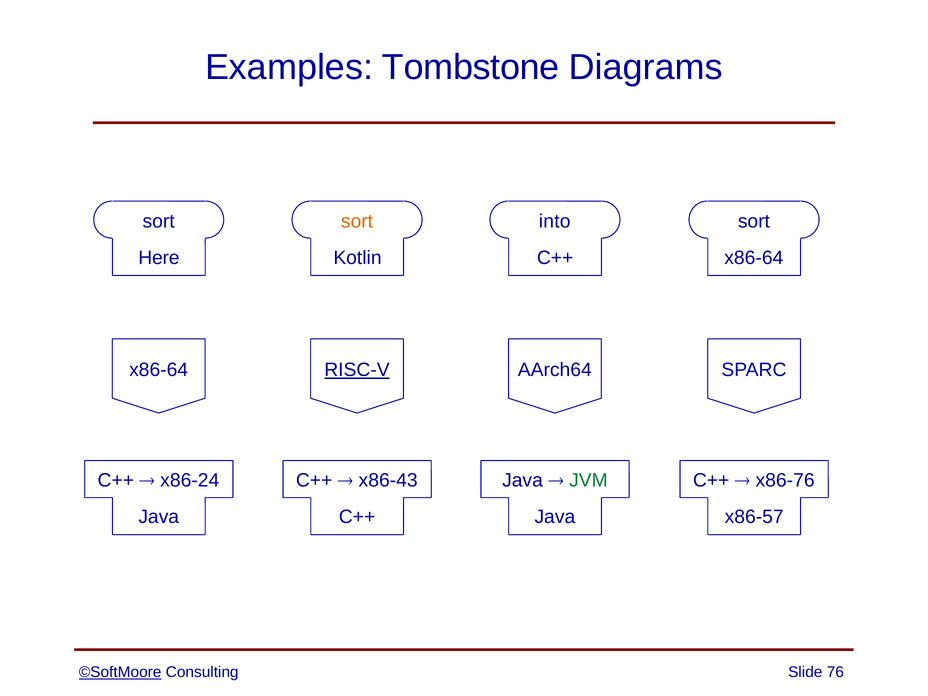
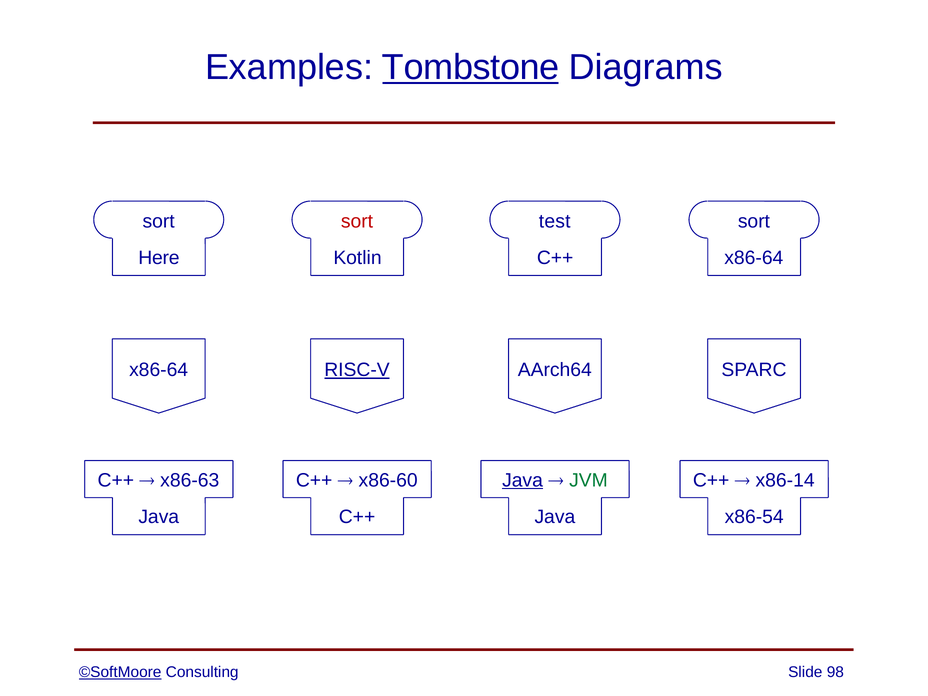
Tombstone underline: none -> present (471, 68)
sort colour: orange -> red (357, 221)
into: into -> test (555, 221)
x86-24: x86-24 -> x86-63 (190, 480)
x86-43: x86-43 -> x86-60 (388, 480)
Java underline: none -> present (523, 480)
x86-76: x86-76 -> x86-14 (785, 480)
x86-57: x86-57 -> x86-54 (754, 517)
76: 76 -> 98 (835, 672)
